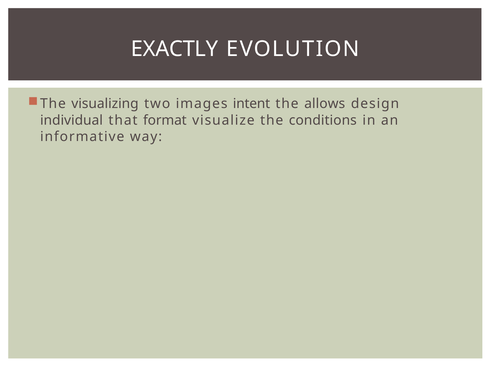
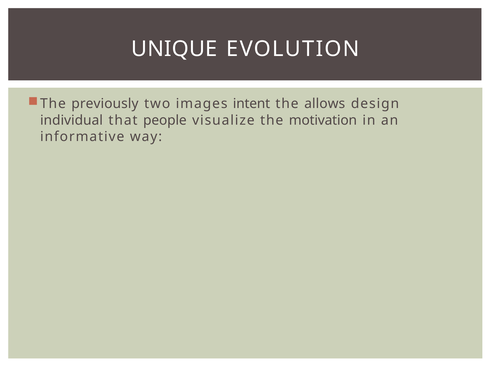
EXACTLY: EXACTLY -> UNIQUE (174, 49)
visualizing: visualizing -> previously (105, 104)
format: format -> people (165, 120)
conditions: conditions -> motivation (323, 120)
